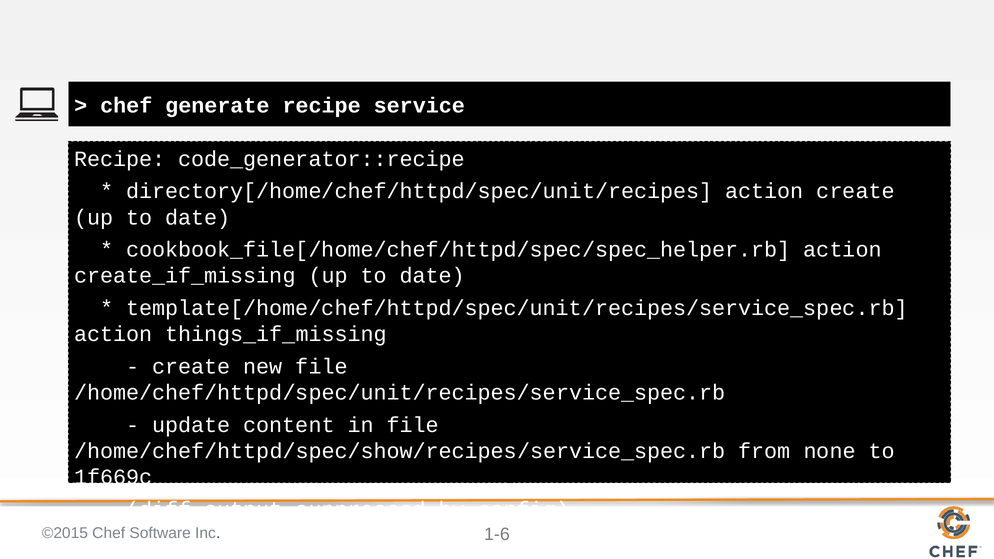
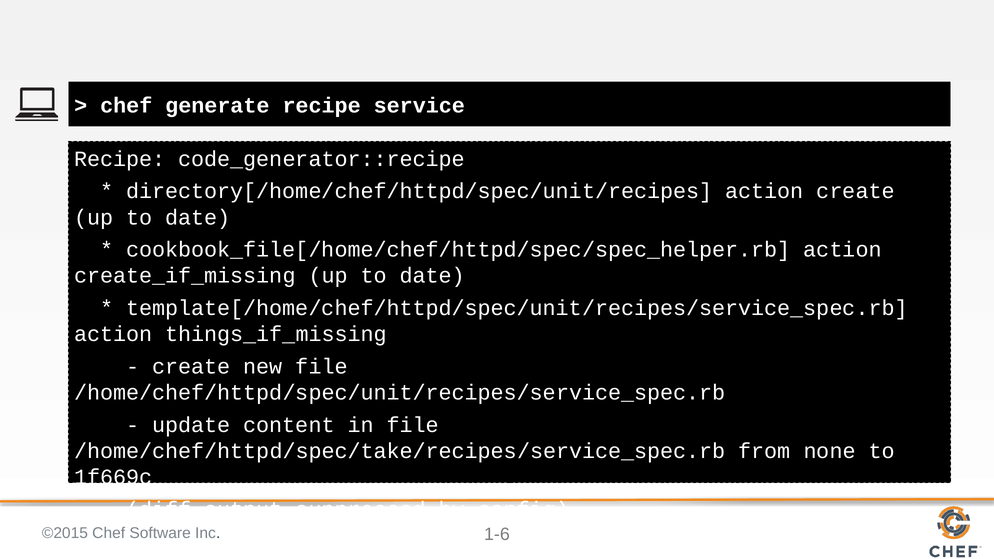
/home/chef/httpd/spec/show/recipes/service_spec.rb: /home/chef/httpd/spec/show/recipes/service_spec.rb -> /home/chef/httpd/spec/take/recipes/service_spec.rb (400, 451)
